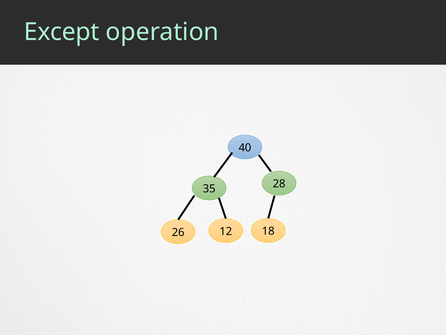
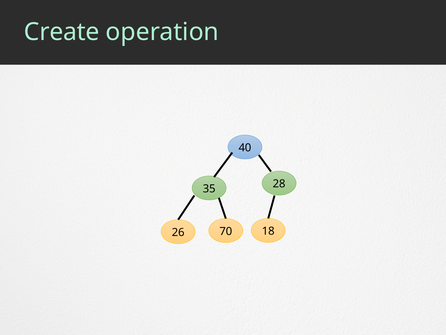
Except: Except -> Create (62, 32)
12: 12 -> 70 (226, 231)
